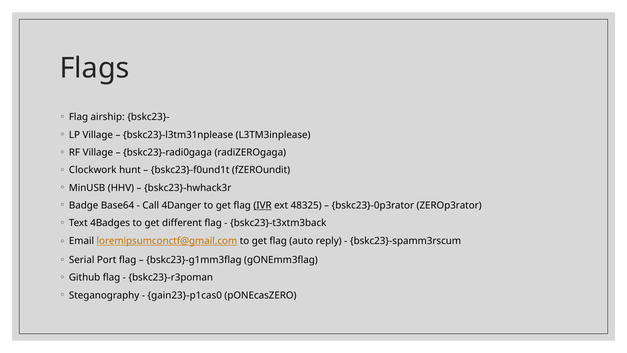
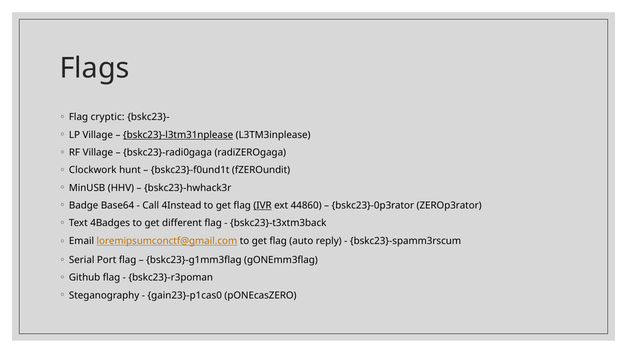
airship: airship -> cryptic (108, 117)
bskc23}-l3tm31nplease underline: none -> present (178, 135)
4Danger: 4Danger -> 4Instead (182, 205)
48325: 48325 -> 44860 (306, 205)
